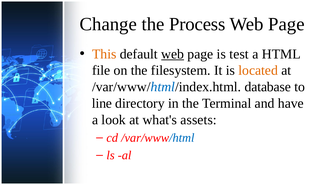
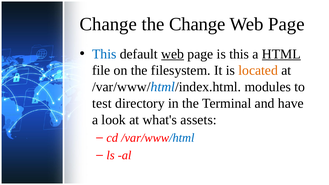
the Process: Process -> Change (197, 24)
This colour: orange -> blue (104, 54)
is test: test -> this (239, 54)
HTML underline: none -> present (281, 54)
database: database -> modules (268, 87)
line: line -> test (102, 103)
